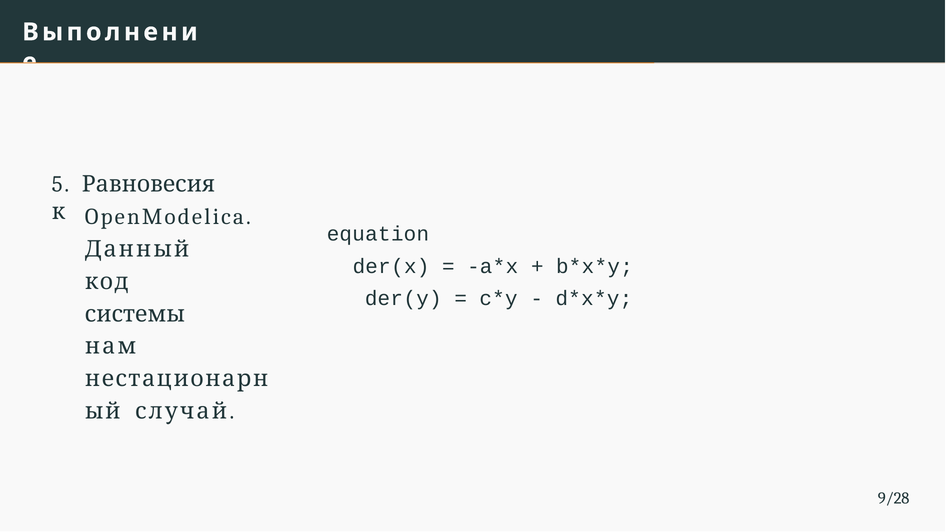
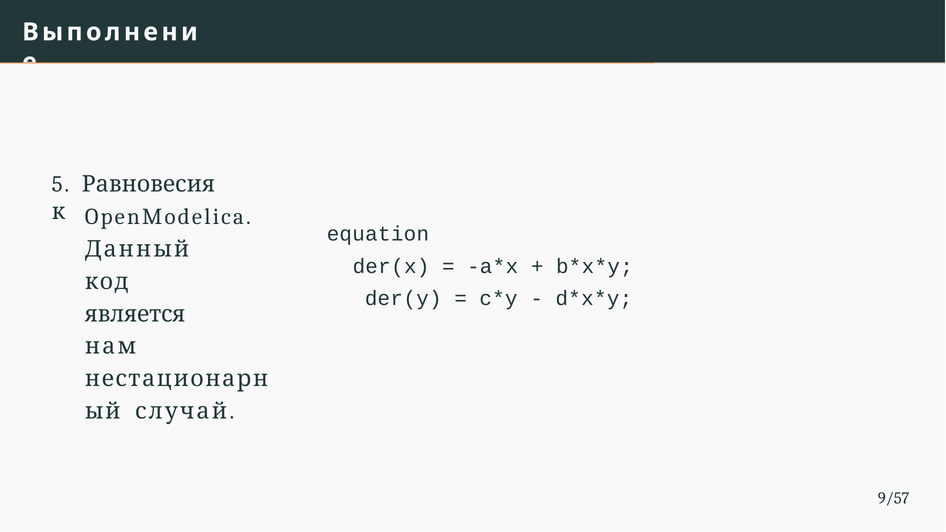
системы: системы -> является (135, 314)
9/28: 9/28 -> 9/57 (894, 499)
